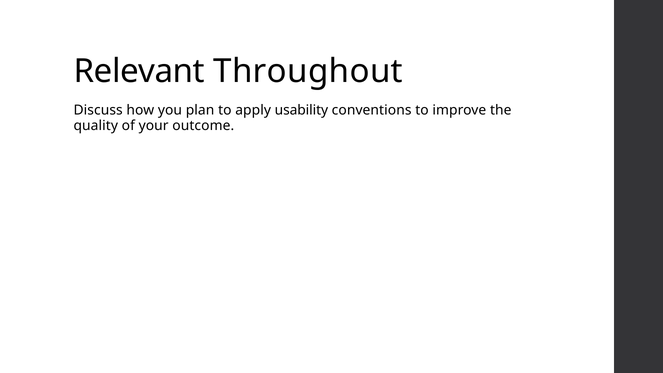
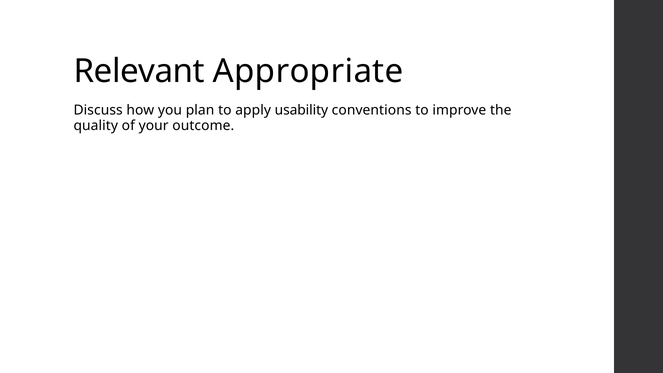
Throughout: Throughout -> Appropriate (308, 71)
